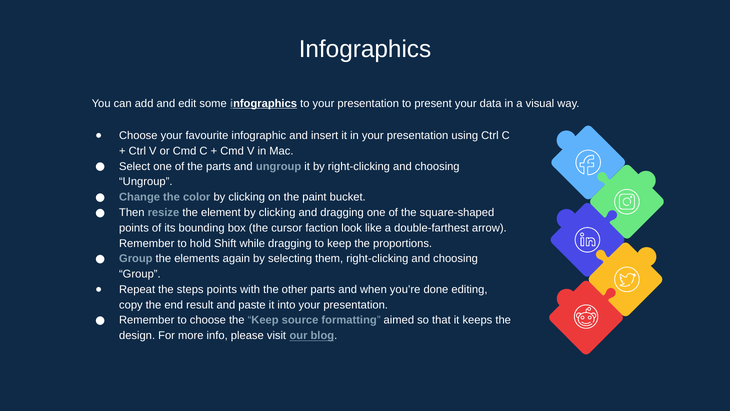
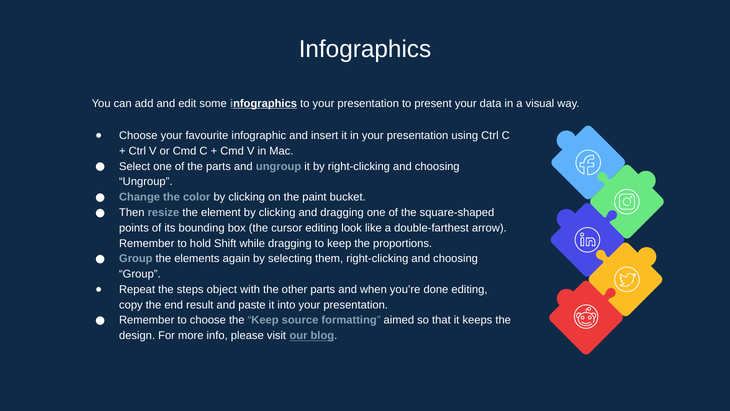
cursor faction: faction -> editing (322, 228)
steps points: points -> object (222, 289)
